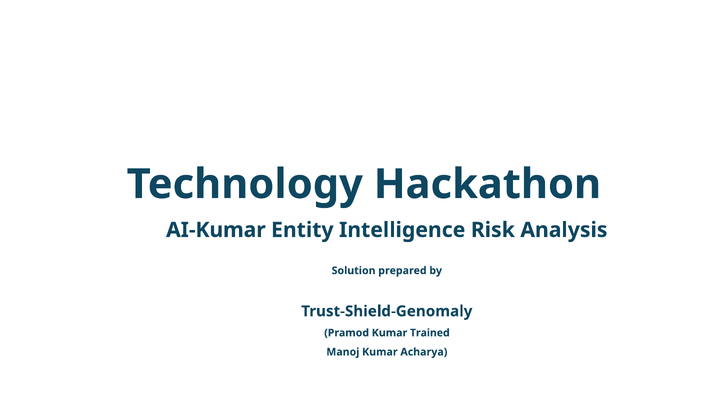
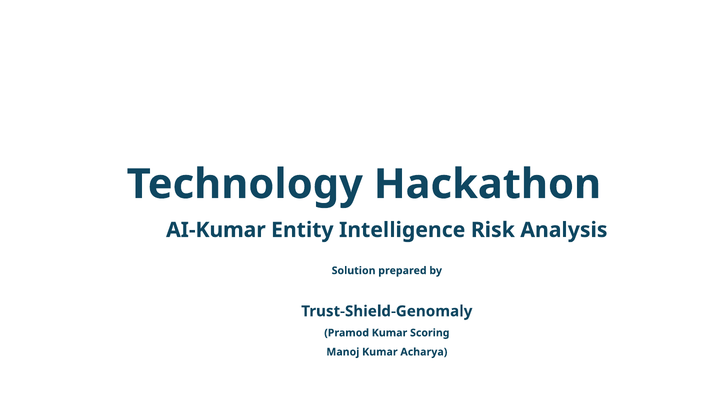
Trained: Trained -> Scoring (430, 332)
